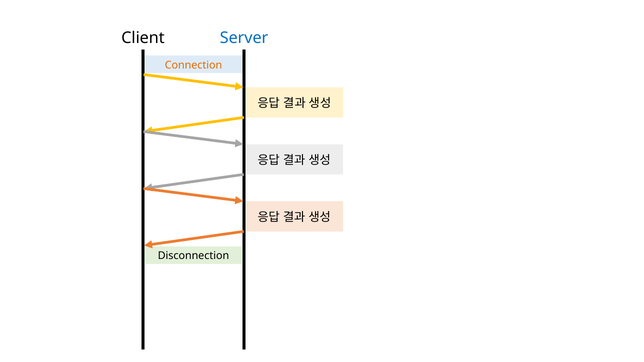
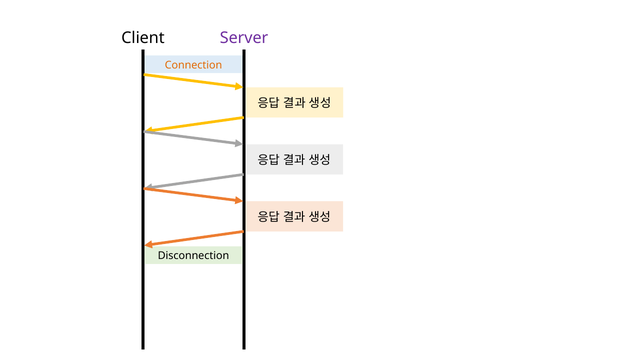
Server colour: blue -> purple (244, 38)
